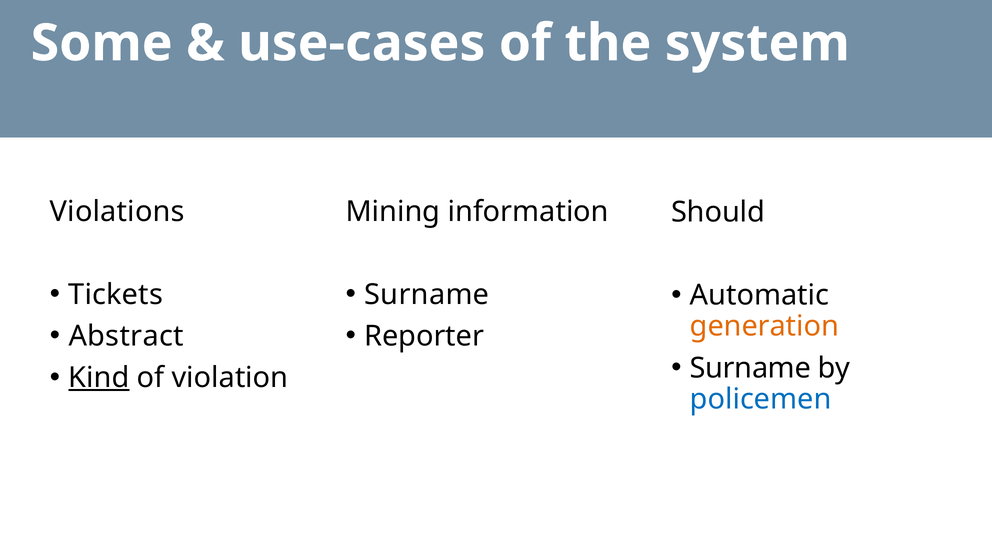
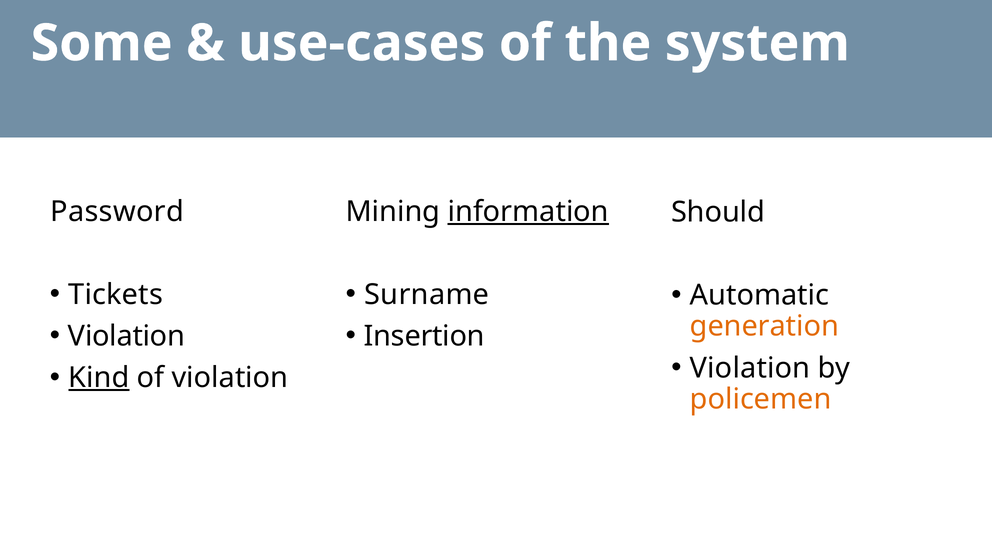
information underline: none -> present (528, 211)
Violations: Violations -> Password (117, 211)
Abstract: Abstract -> Violation (126, 336)
Reporter: Reporter -> Insertion (424, 336)
Surname: Surname -> Violation (750, 368)
policemen colour: blue -> orange (761, 399)
